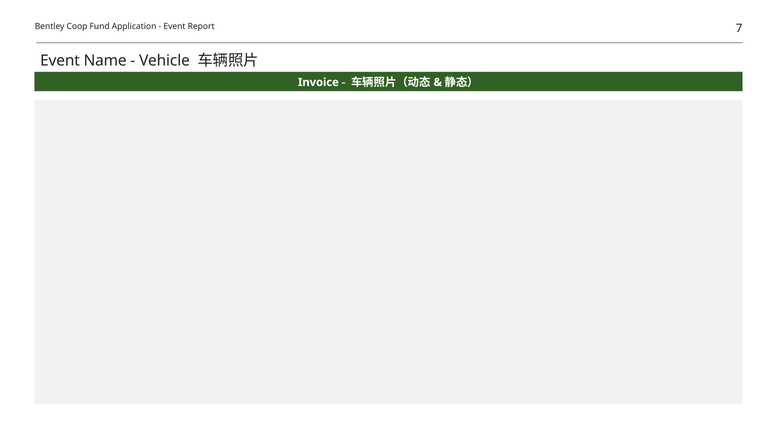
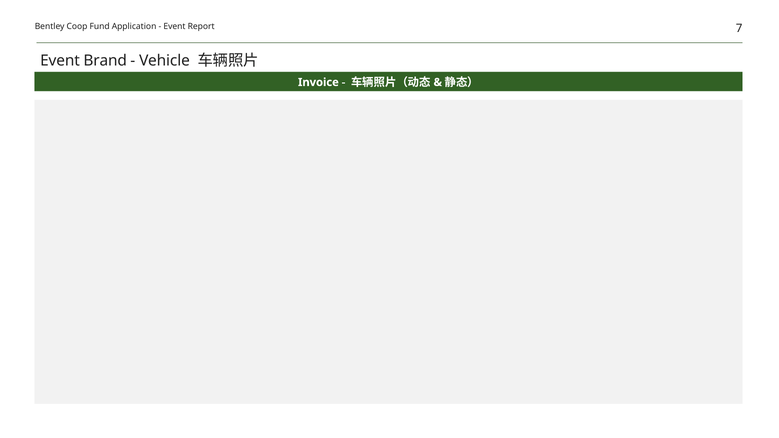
Name: Name -> Brand (105, 61)
